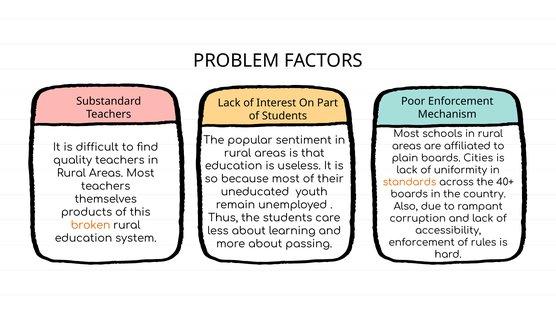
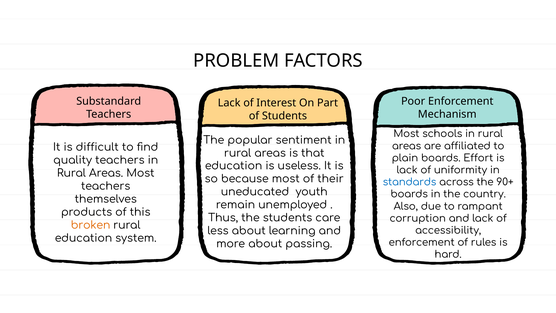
Cities: Cities -> Effort (478, 158)
standards colour: orange -> blue (410, 182)
40+: 40+ -> 90+ (505, 182)
